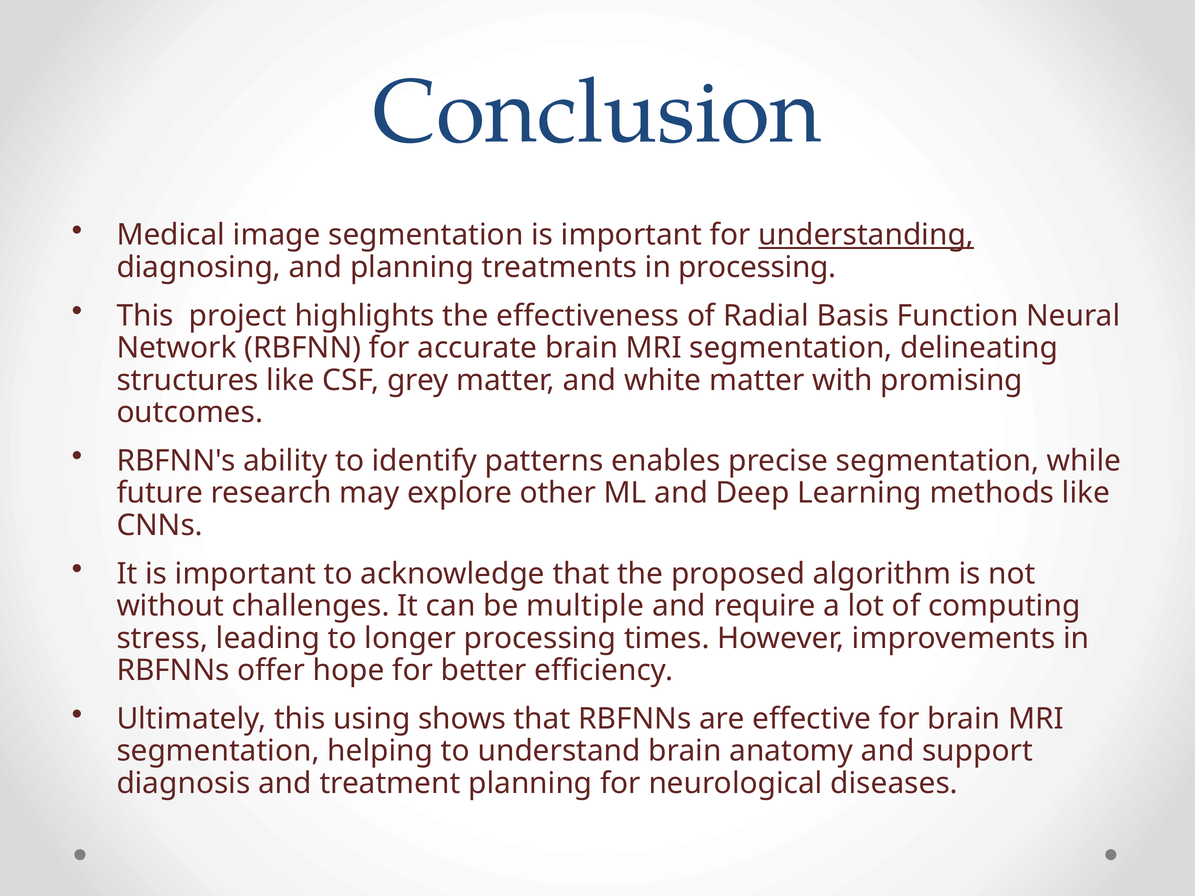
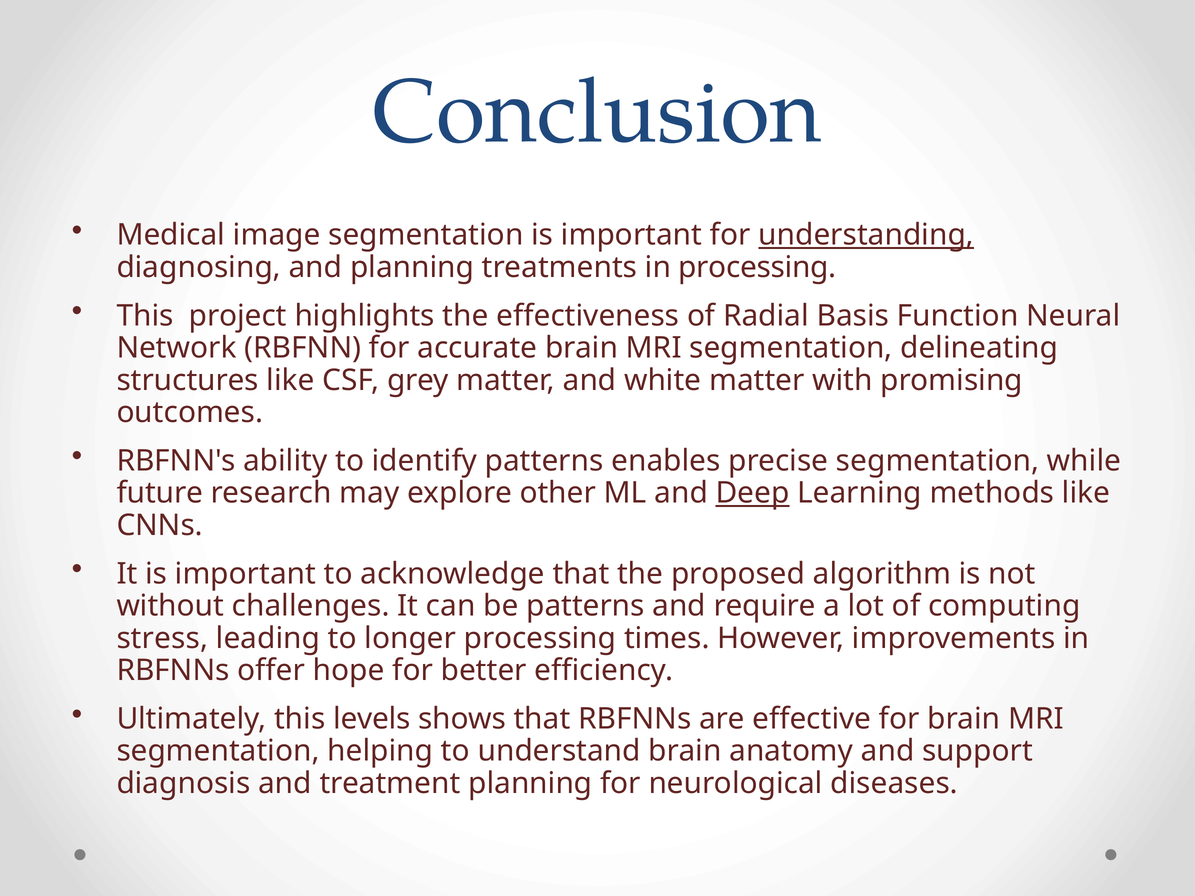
Deep underline: none -> present (753, 493)
be multiple: multiple -> patterns (585, 606)
using: using -> levels (372, 719)
